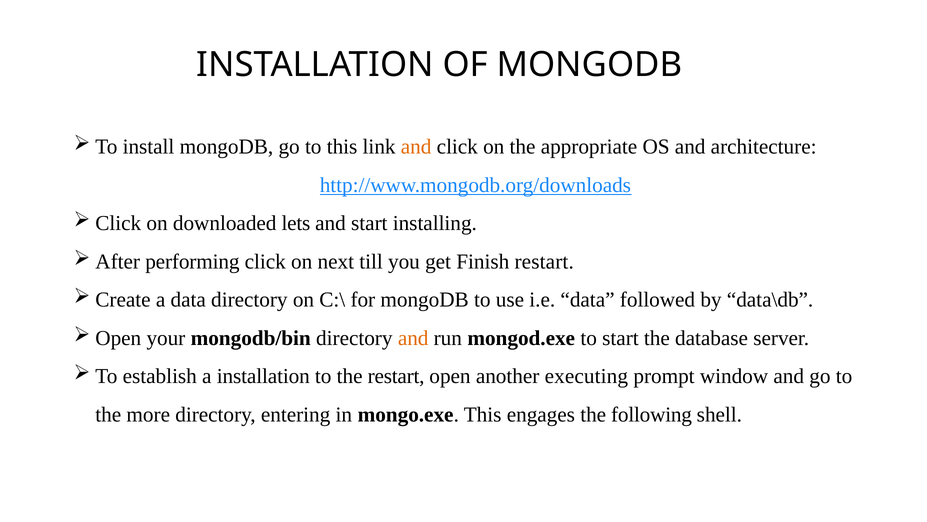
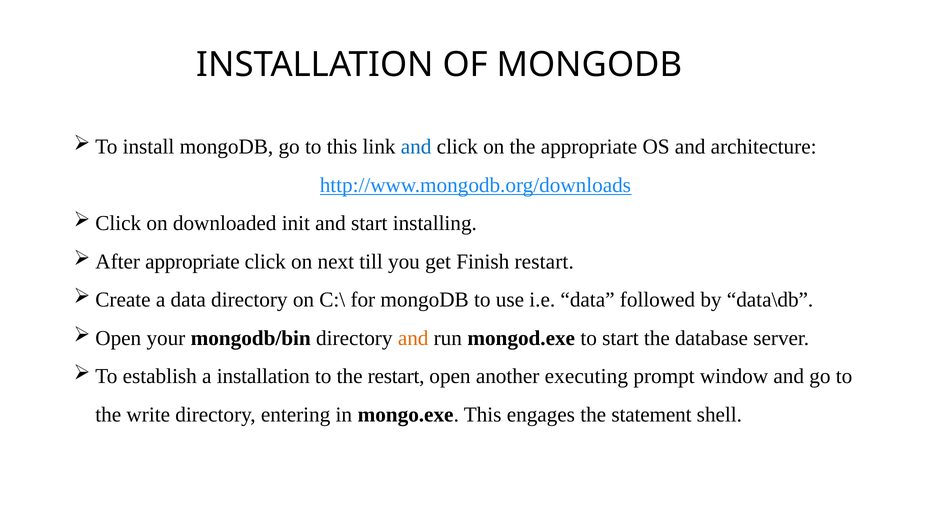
and colour: orange -> blue (416, 147)
lets: lets -> init (296, 223)
performing: performing -> appropriate (192, 261)
more: more -> write (148, 414)
following: following -> statement (651, 414)
